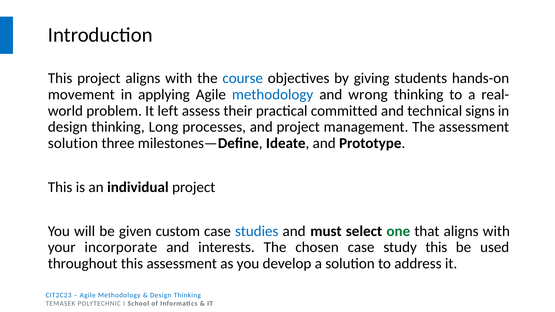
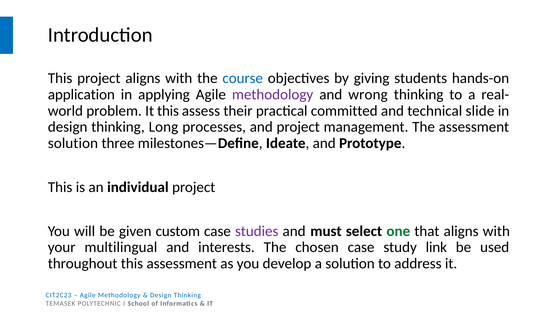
movement: movement -> application (81, 95)
methodology colour: blue -> purple (273, 95)
It left: left -> this (168, 111)
signs: signs -> slide (480, 111)
studies colour: blue -> purple (257, 231)
incorporate: incorporate -> multilingual (121, 248)
study this: this -> link (436, 248)
